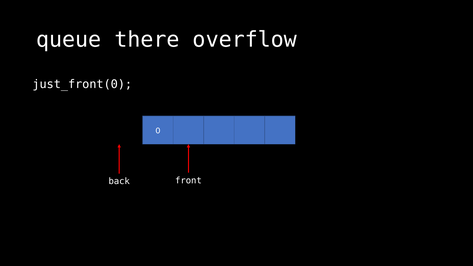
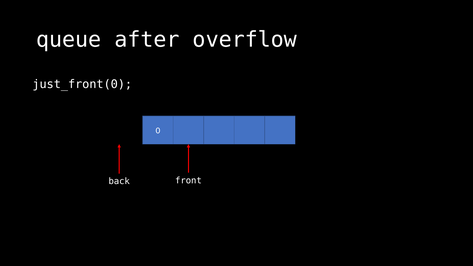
there: there -> after (147, 40)
